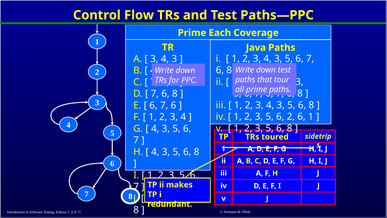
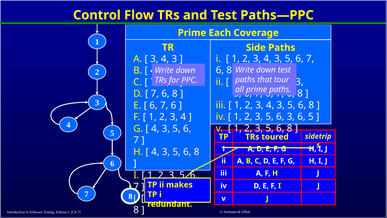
Java: Java -> Side (256, 48)
6 2: 2 -> 3 (291, 117)
6 1: 1 -> 5 (311, 117)
